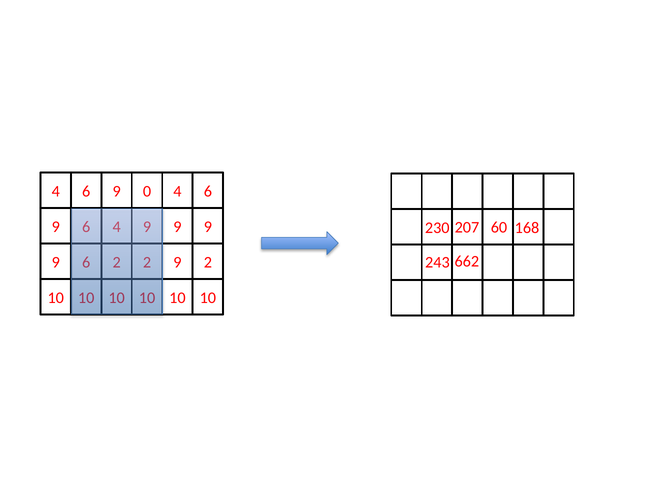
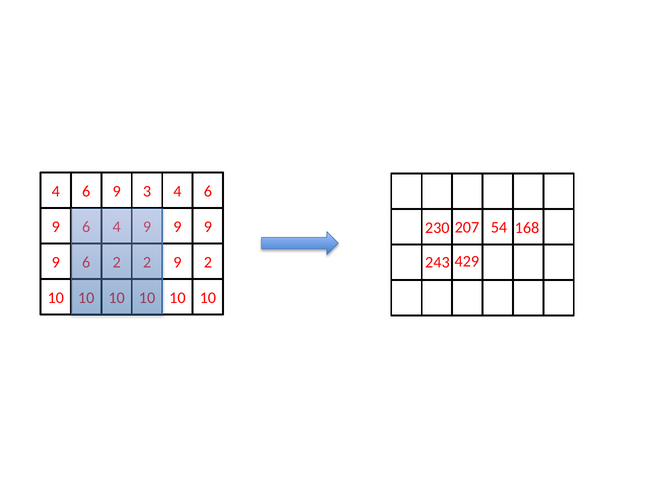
0: 0 -> 3 (147, 191)
60: 60 -> 54 (499, 227)
662: 662 -> 429 (467, 261)
